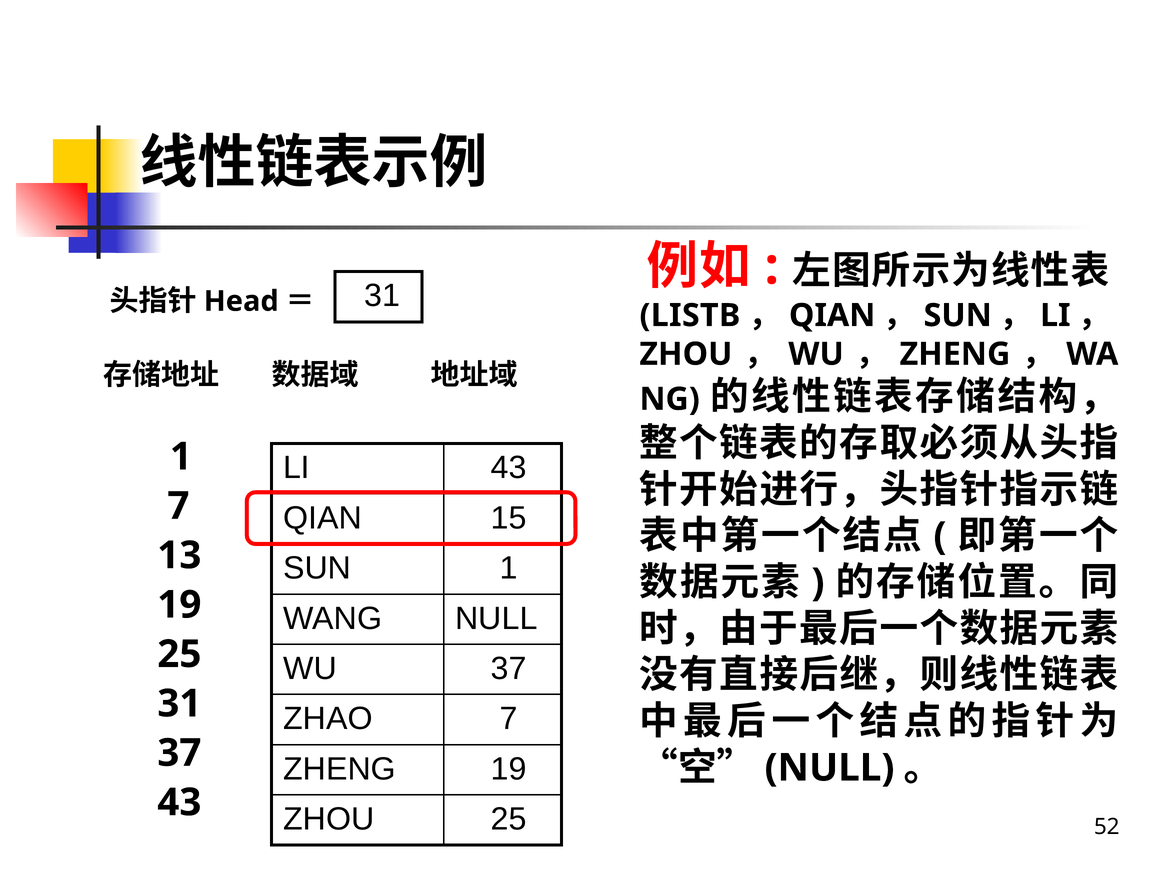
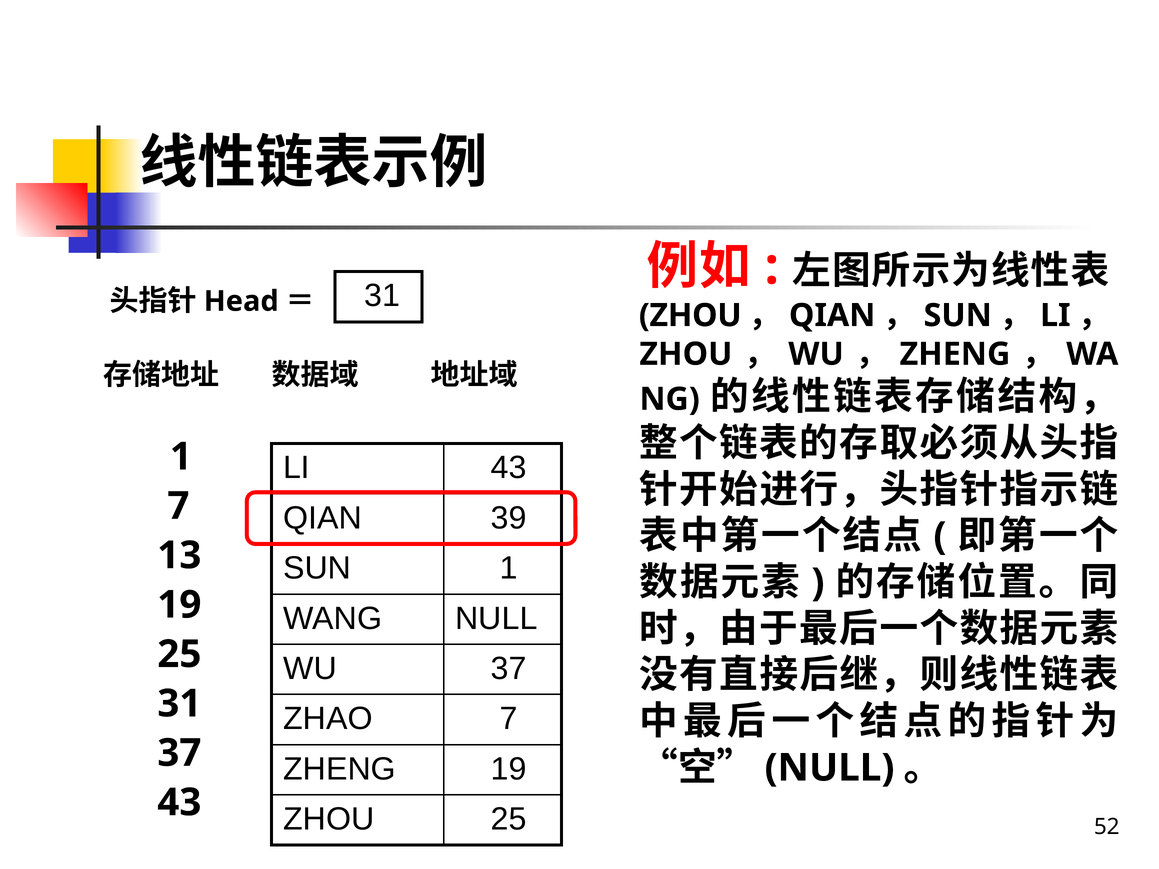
LISTB: LISTB -> ZHOU (690, 316)
15: 15 -> 39 (509, 518)
